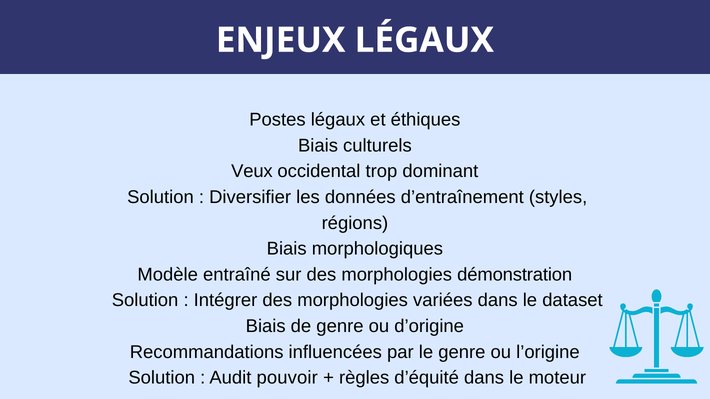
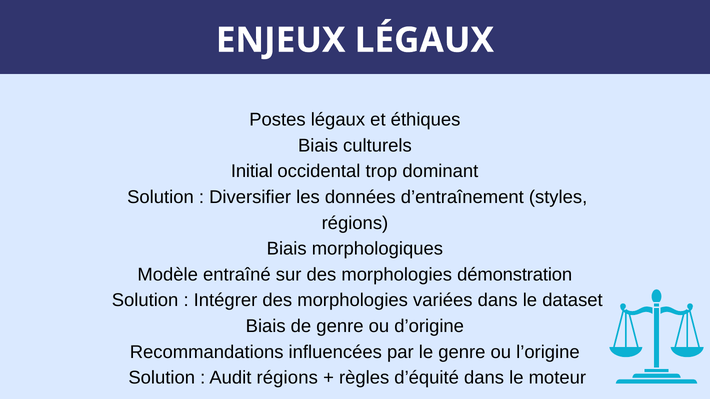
Veux: Veux -> Initial (252, 172)
Audit pouvoir: pouvoir -> régions (287, 378)
